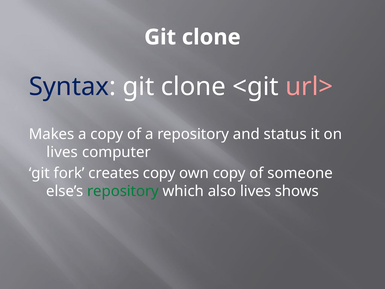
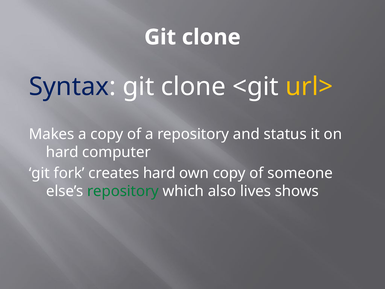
url> colour: pink -> yellow (309, 86)
lives: lives -> hard (62, 152)
creates copy: copy -> hard (159, 173)
